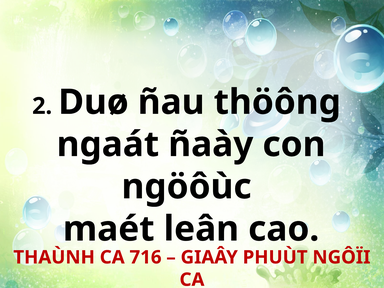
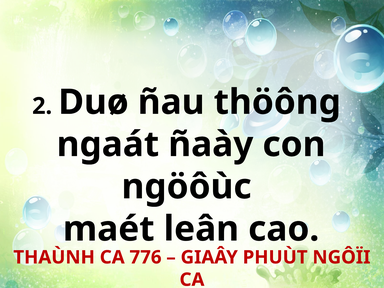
716: 716 -> 776 (146, 257)
